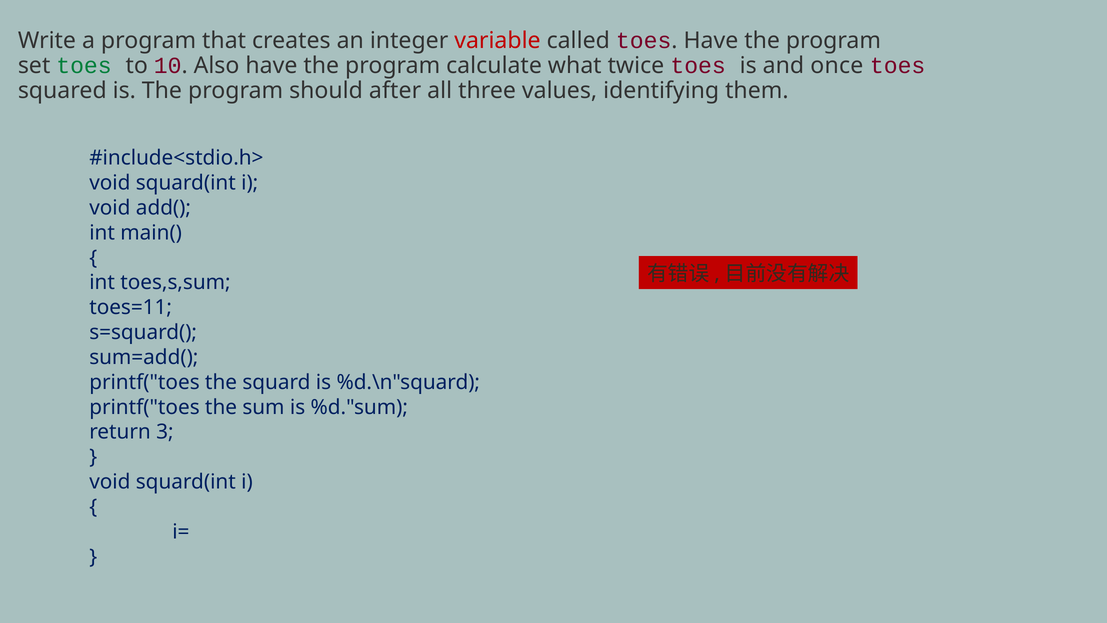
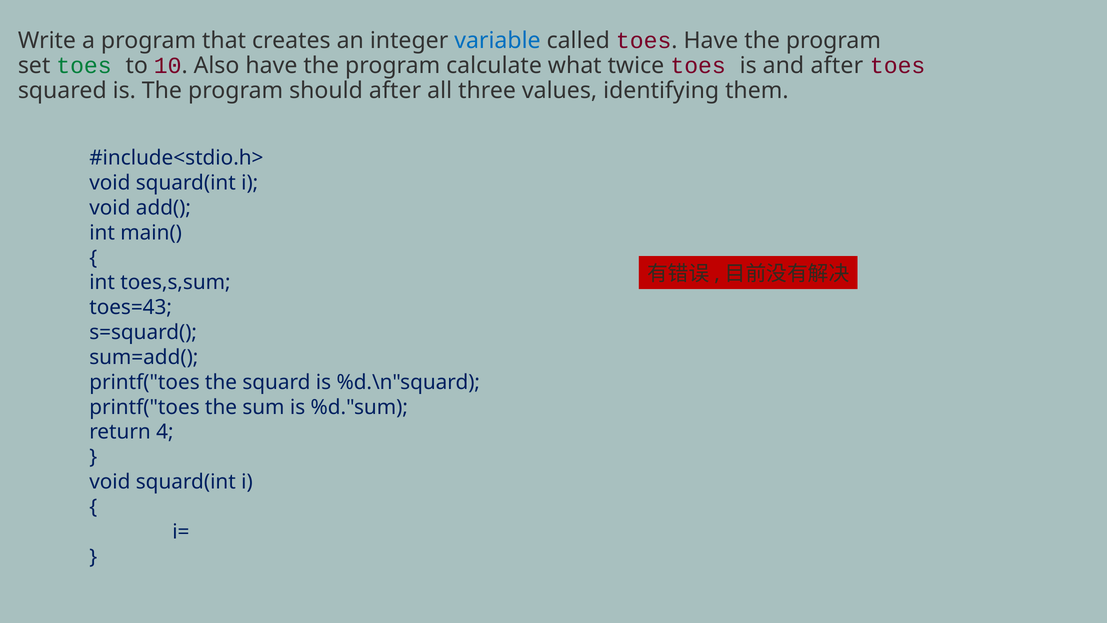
variable colour: red -> blue (497, 41)
and once: once -> after (837, 66)
toes=11: toes=11 -> toes=43 (131, 307)
3: 3 -> 4 (165, 432)
